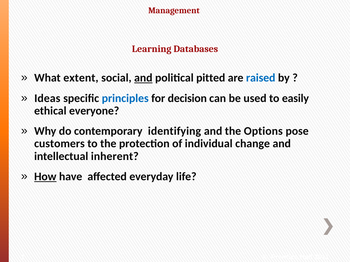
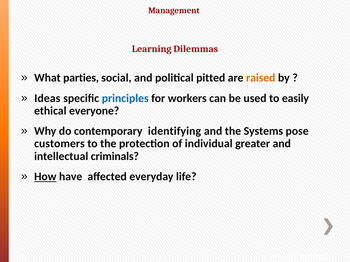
Databases: Databases -> Dilemmas (196, 49)
extent: extent -> parties (81, 78)
and underline: present -> none (143, 78)
raised colour: blue -> orange (261, 78)
decision: decision -> workers (187, 98)
Options: Options -> Systems (263, 131)
change: change -> greater (253, 144)
inherent: inherent -> criminals (115, 157)
